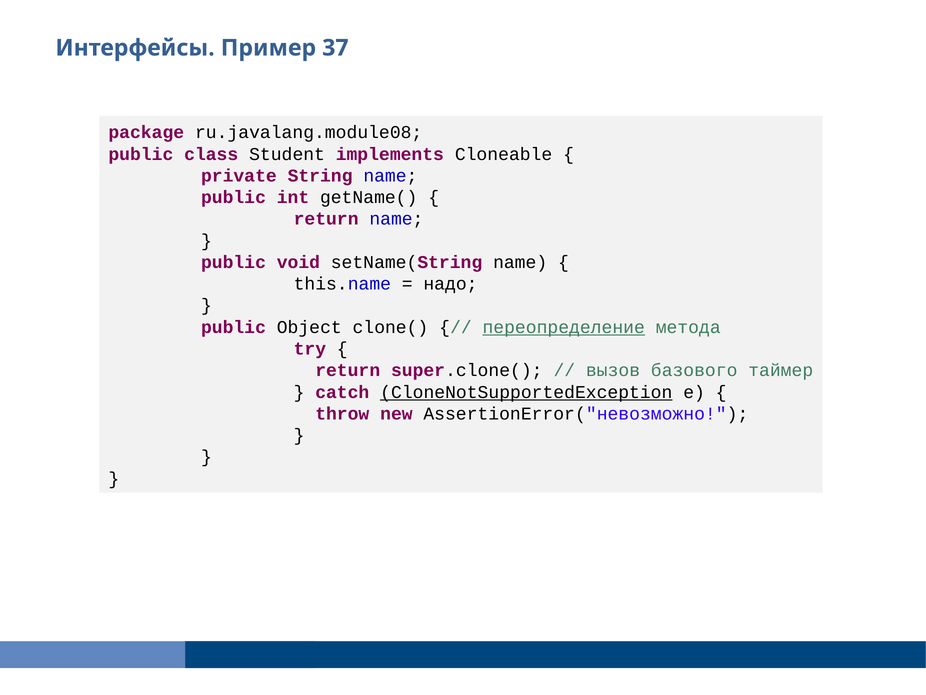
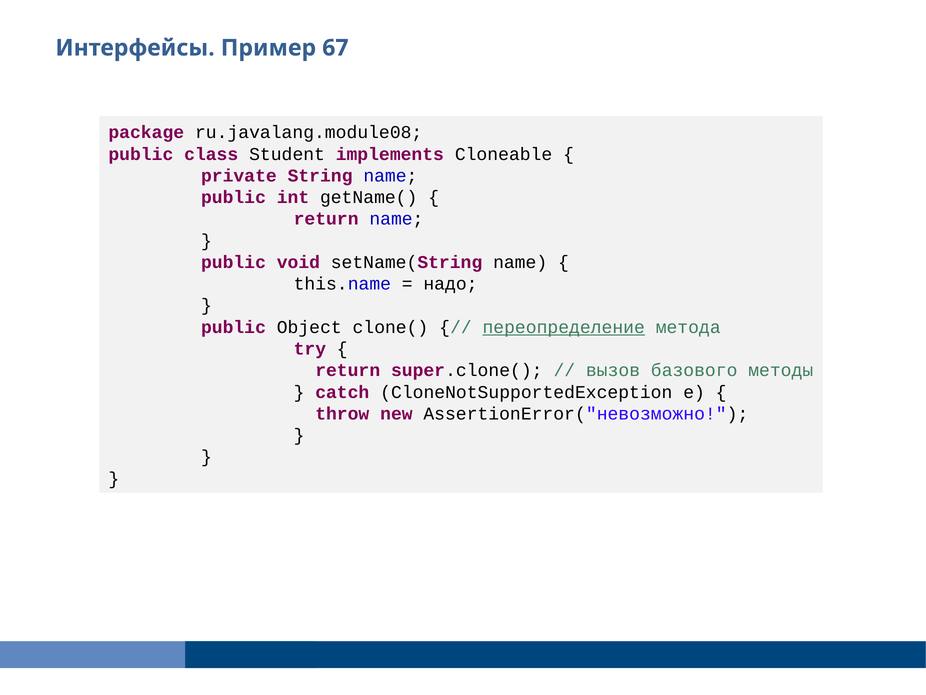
37: 37 -> 67 (335, 48)
таймер: таймер -> методы (781, 370)
CloneNotSupportedException underline: present -> none (526, 392)
